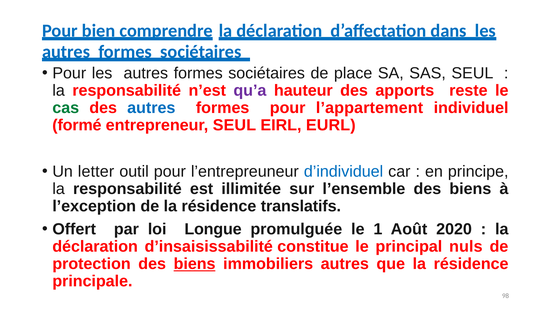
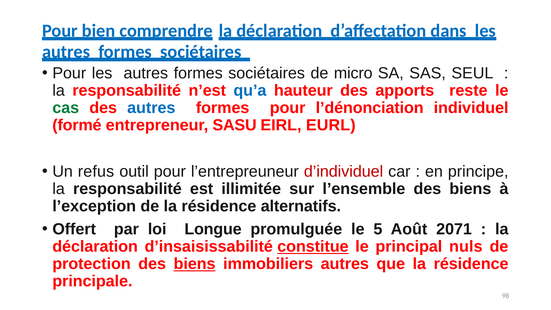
place: place -> micro (353, 73)
qu’a colour: purple -> blue (250, 90)
l’appartement: l’appartement -> l’dénonciation (370, 108)
entrepreneur SEUL: SEUL -> SASU (235, 125)
letter: letter -> refus (96, 171)
d’individuel colour: blue -> red (344, 171)
translatifs: translatifs -> alternatifs (301, 206)
1: 1 -> 5 (378, 229)
2020: 2020 -> 2071 (454, 229)
constitue underline: none -> present (313, 247)
